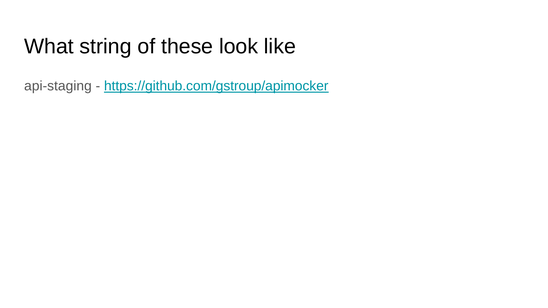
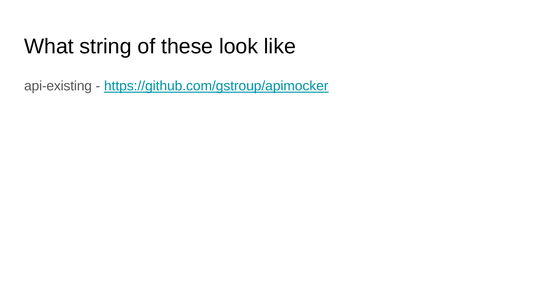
api-staging: api-staging -> api-existing (58, 86)
